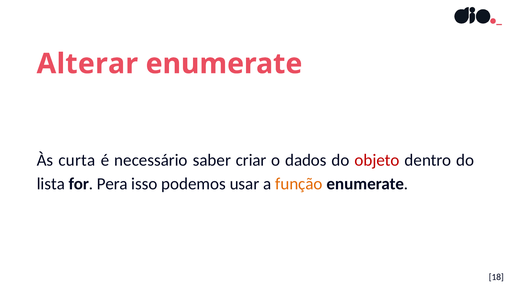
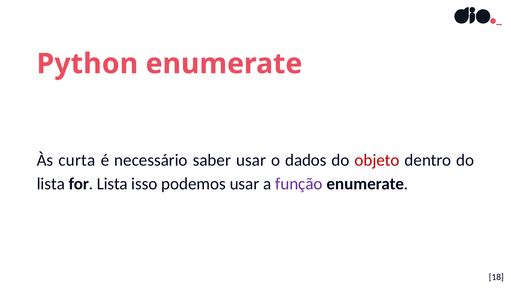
Alterar: Alterar -> Python (87, 64)
saber criar: criar -> usar (251, 160)
for Pera: Pera -> Lista (112, 183)
função colour: orange -> purple (299, 183)
